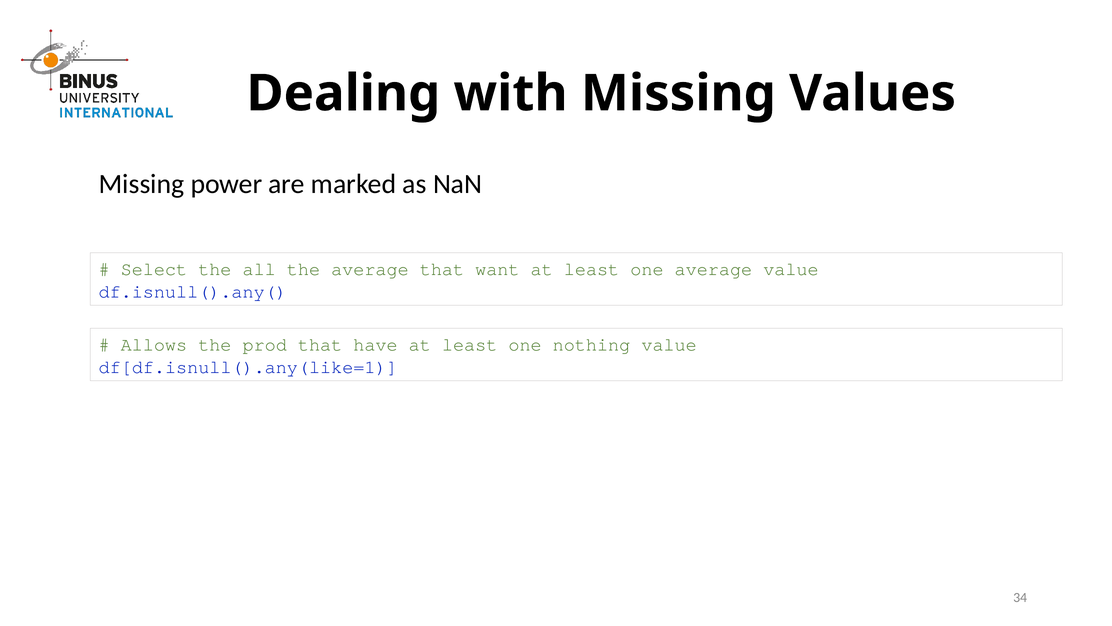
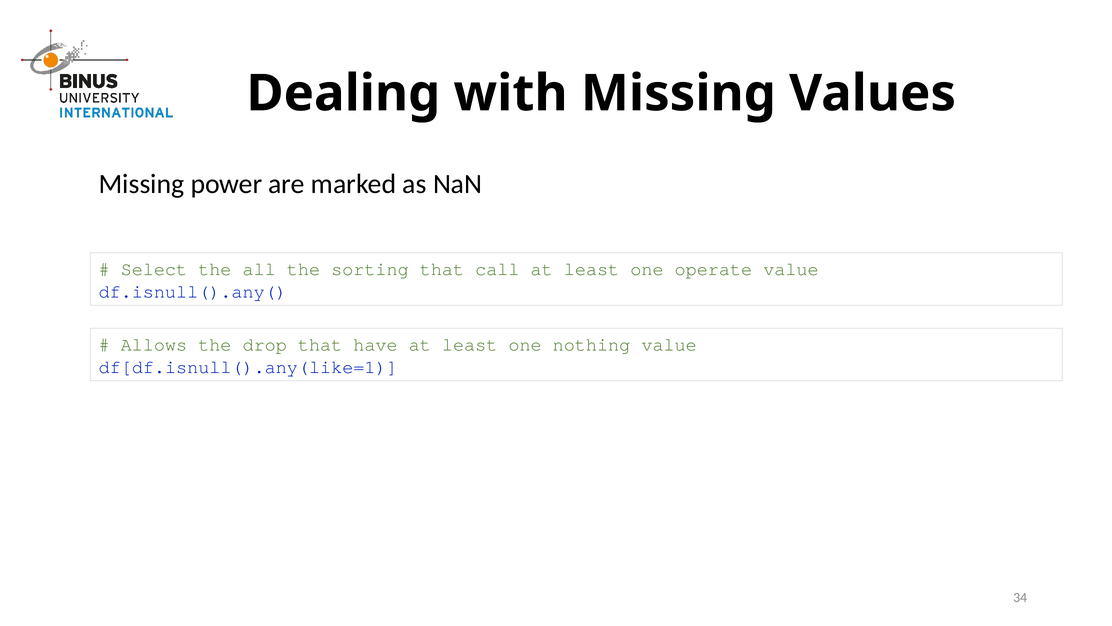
the average: average -> sorting (370, 269)
want: want -> call (497, 269)
one average: average -> operate (713, 269)
prod: prod -> drop (265, 345)
